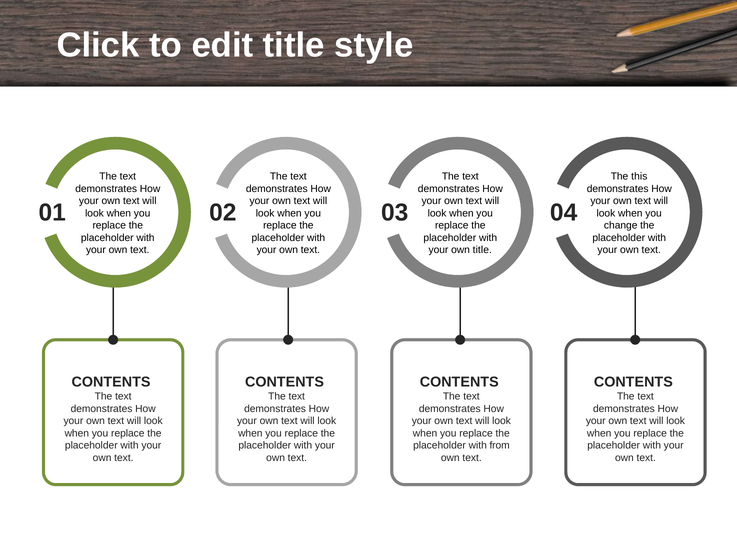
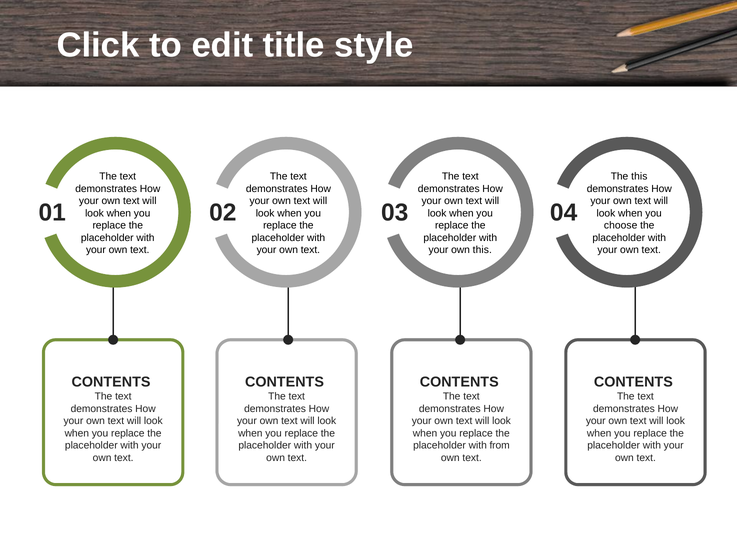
change: change -> choose (621, 226)
own title: title -> this (482, 250)
